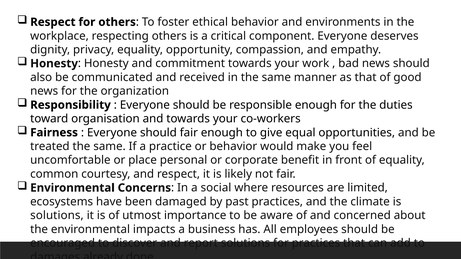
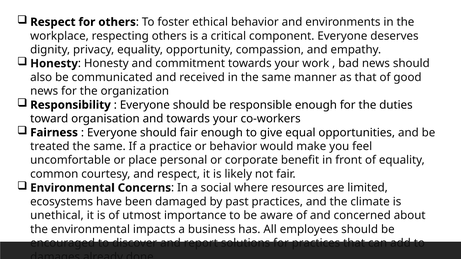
solutions: solutions -> unethical (57, 216)
